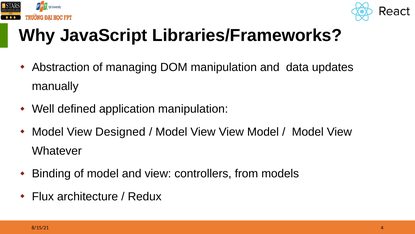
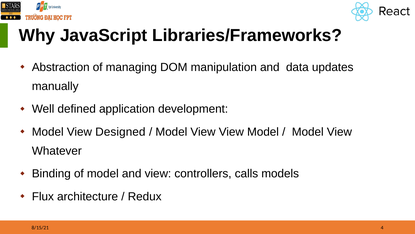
application manipulation: manipulation -> development (193, 109)
from: from -> calls (246, 173)
